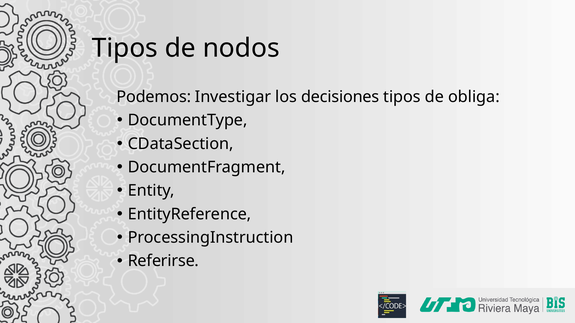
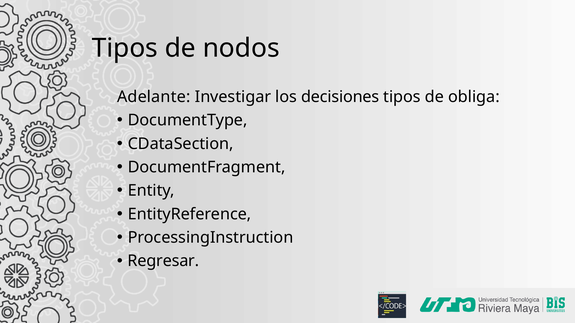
Podemos: Podemos -> Adelante (154, 97)
Referirse: Referirse -> Regresar (163, 261)
